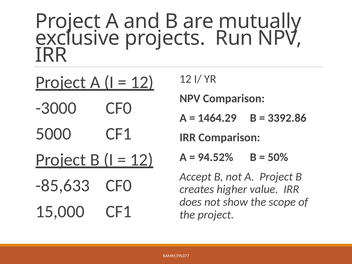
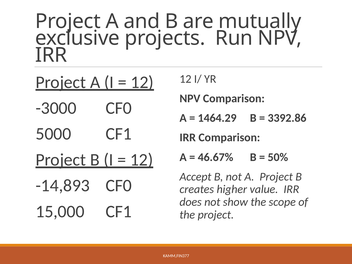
94.52%: 94.52% -> 46.67% (216, 157)
-85,633: -85,633 -> -14,893 (63, 186)
